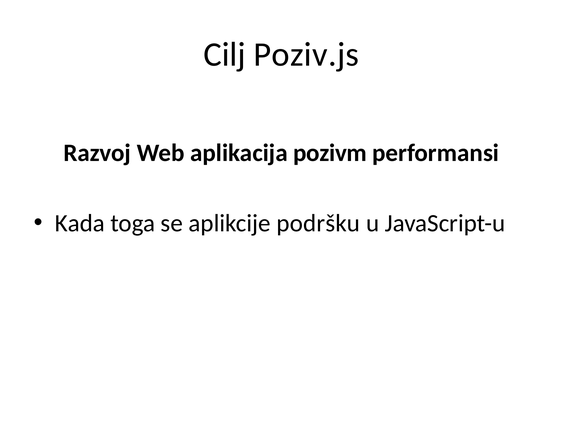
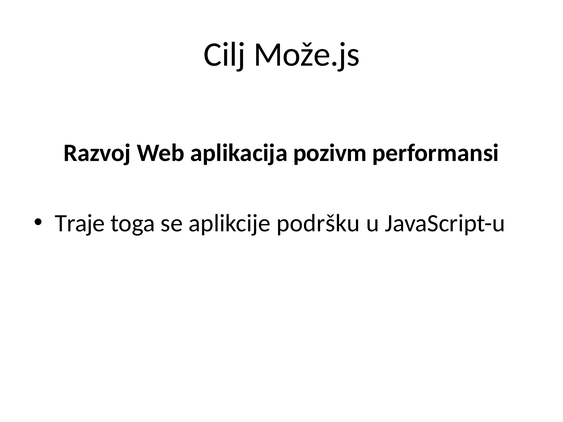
Poziv.js: Poziv.js -> Može.js (307, 55)
Kada: Kada -> Traje (80, 223)
